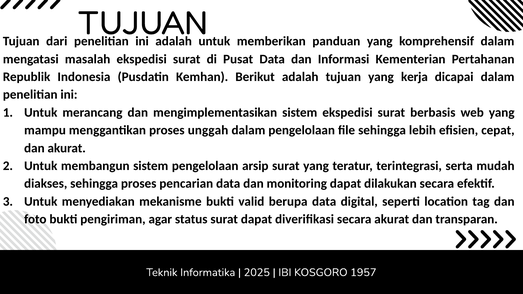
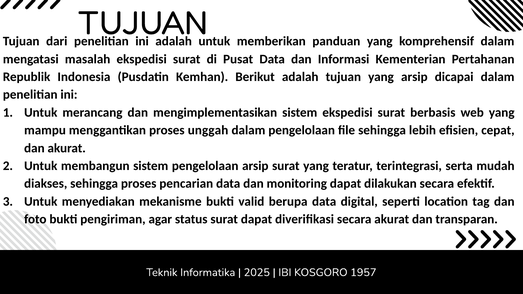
yang kerja: kerja -> arsip (414, 77)
